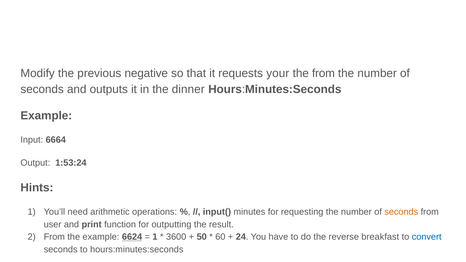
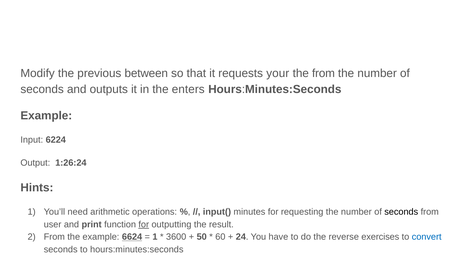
negative: negative -> between (146, 73)
dinner: dinner -> enters (188, 89)
6664: 6664 -> 6224 (56, 140)
1:53:24: 1:53:24 -> 1:26:24 (71, 163)
seconds colour: orange -> black (401, 212)
for underline: none -> present (144, 225)
breakfast: breakfast -> exercises (380, 237)
